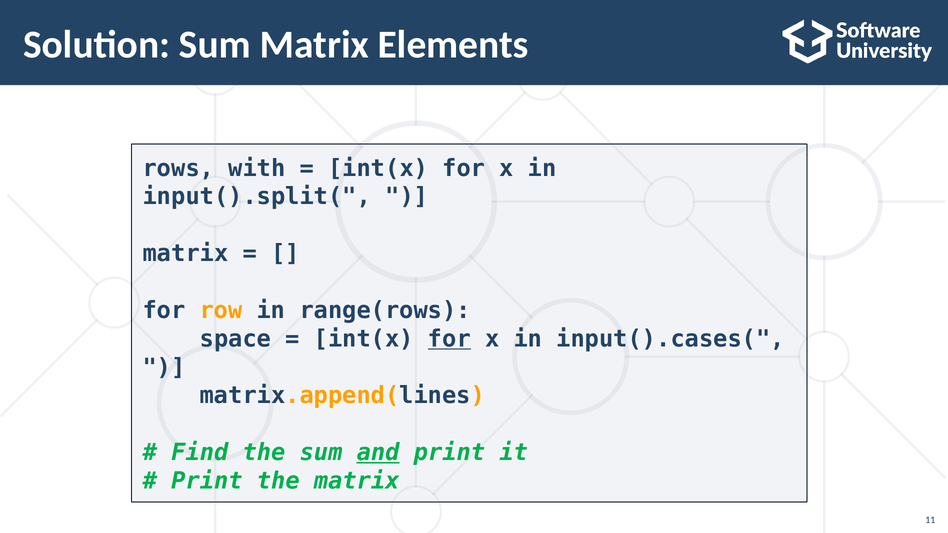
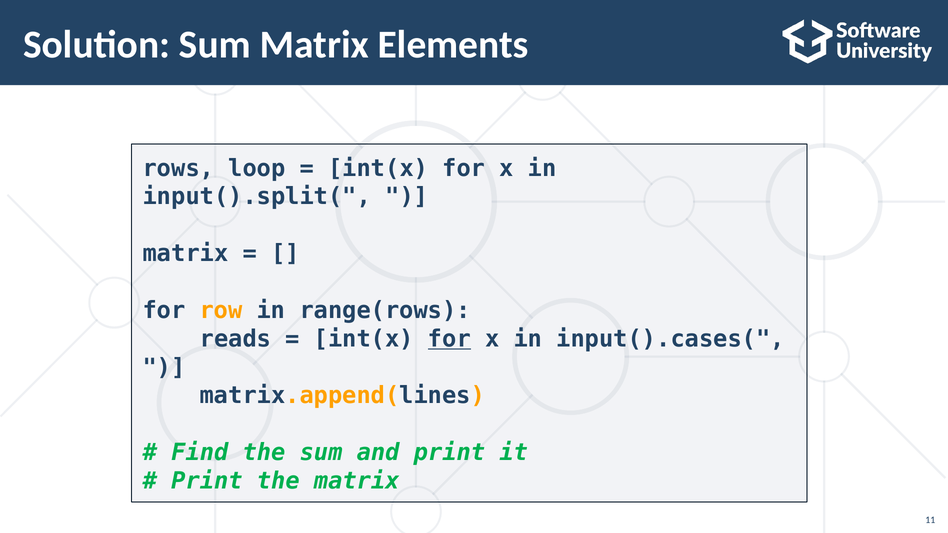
with: with -> loop (257, 168)
space: space -> reads (235, 339)
and underline: present -> none (378, 453)
